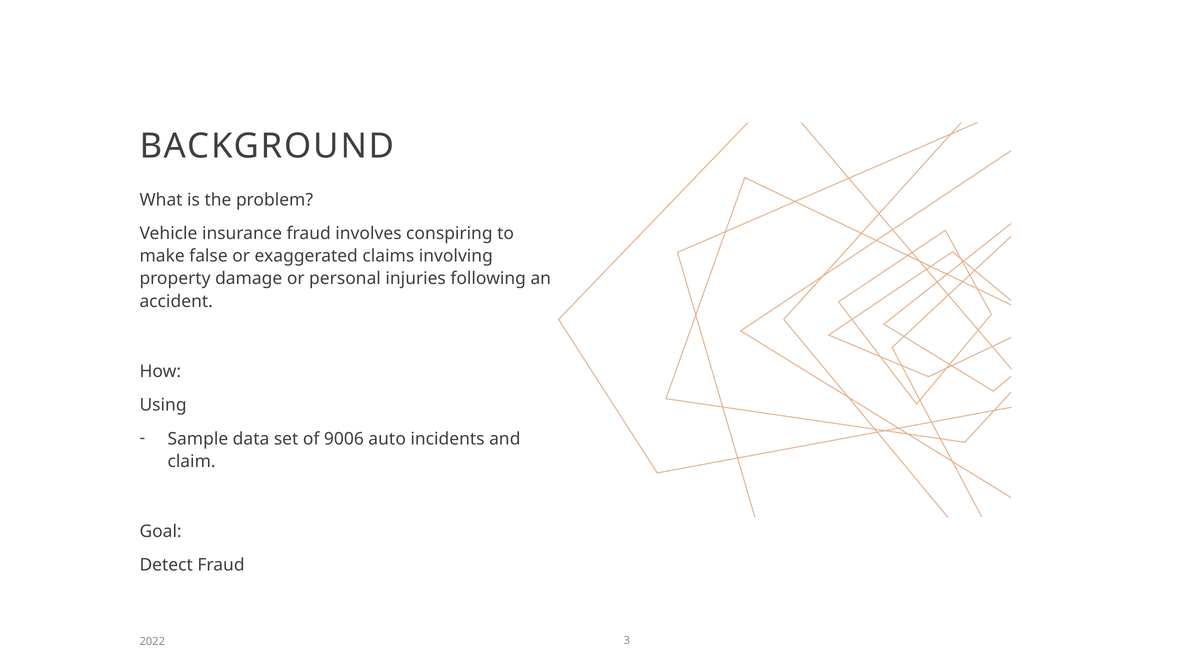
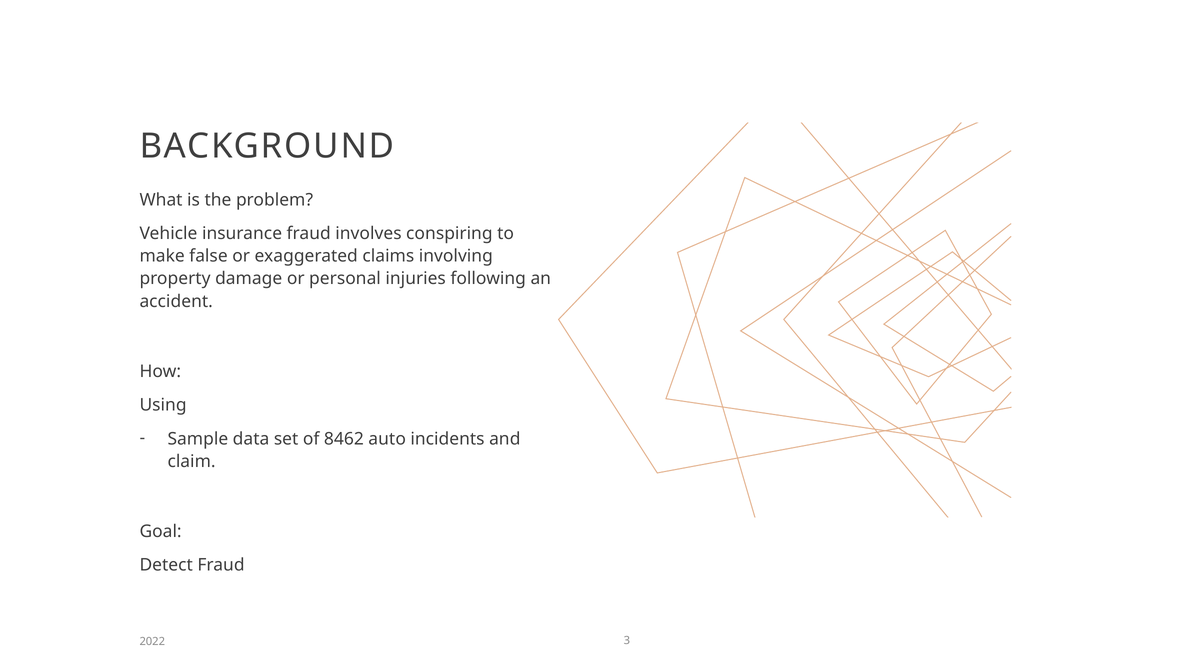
9006: 9006 -> 8462 (344, 439)
